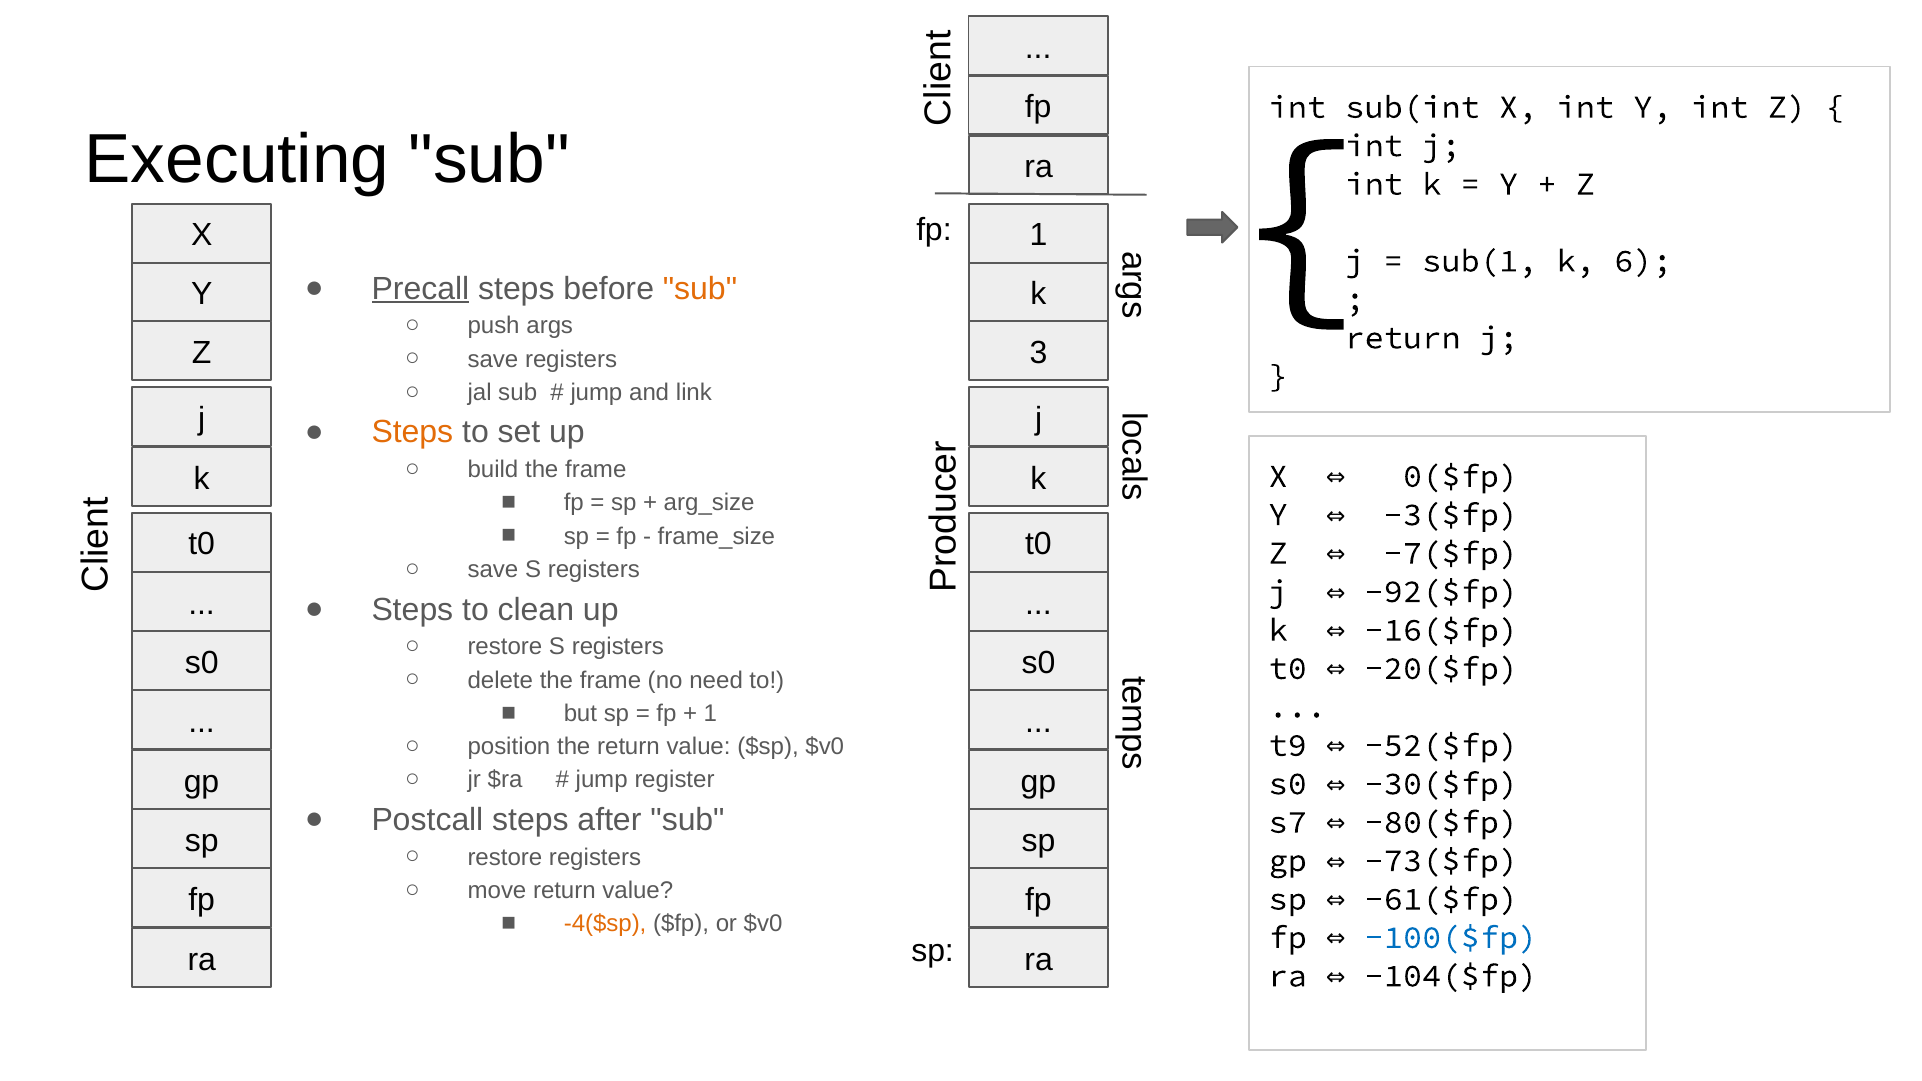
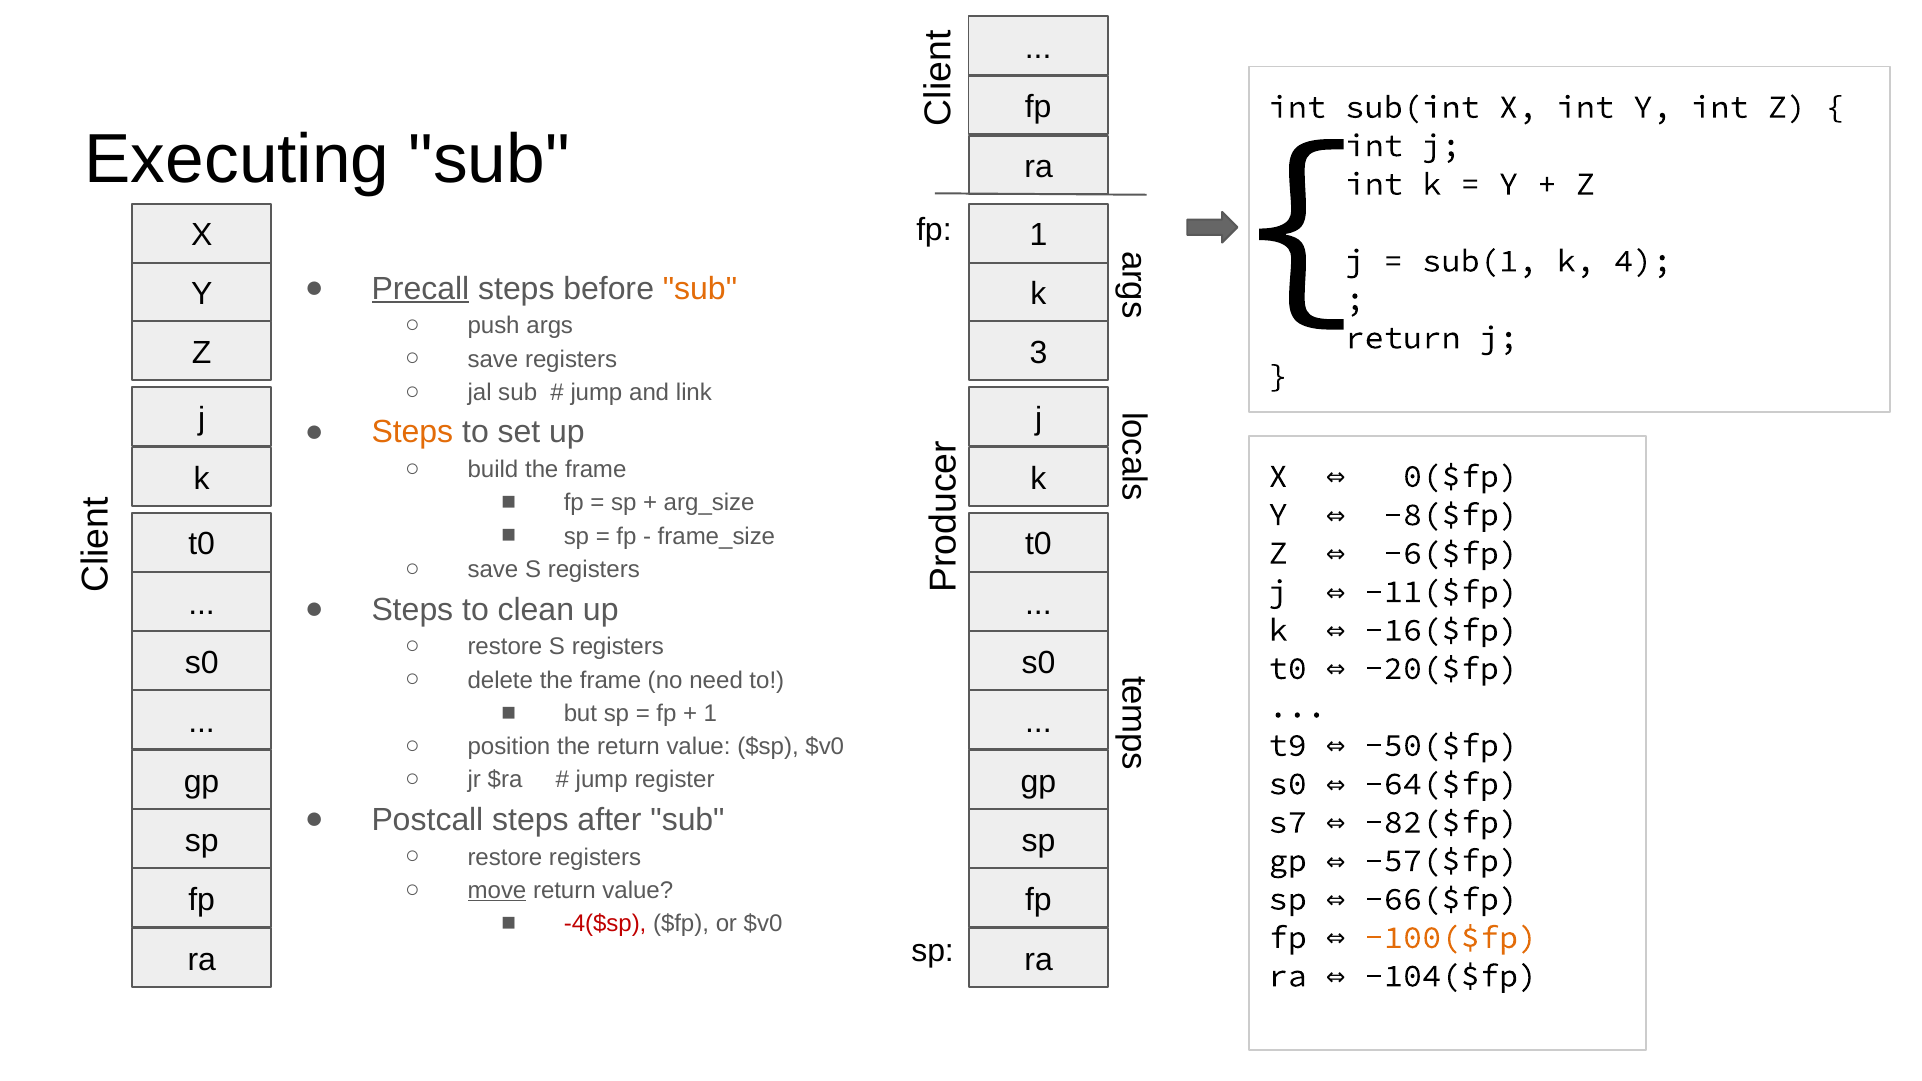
6: 6 -> 4 (1643, 261)
-3($fp: -3($fp -> -8($fp (1451, 515)
-7($fp: -7($fp -> -6($fp (1451, 553)
-92($fp: -92($fp -> -11($fp (1441, 592)
-52($fp: -52($fp -> -50($fp (1441, 745)
-30($fp: -30($fp -> -64($fp (1441, 784)
-80($fp: -80($fp -> -82($fp (1441, 822)
-73($fp: -73($fp -> -57($fp (1441, 861)
move underline: none -> present (497, 890)
-61($fp: -61($fp -> -66($fp (1441, 899)
-4($sp colour: orange -> red (605, 924)
-100($fp colour: blue -> orange (1451, 938)
